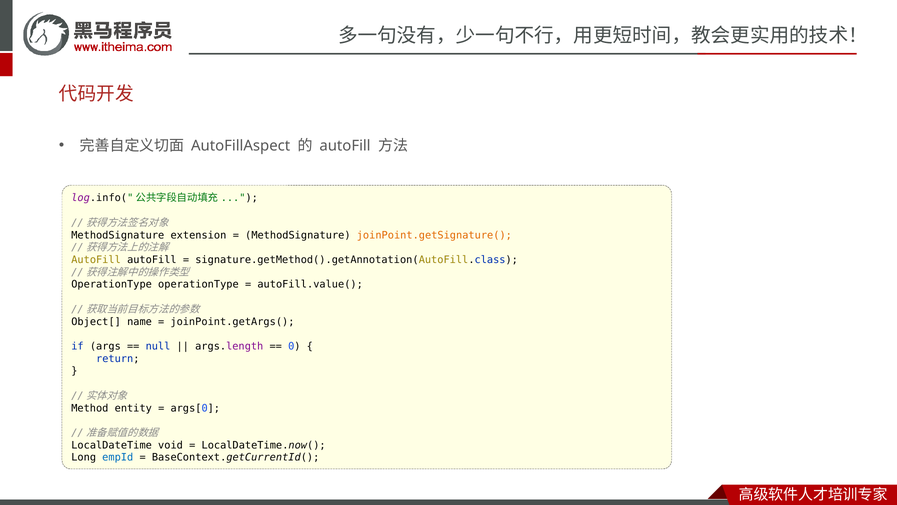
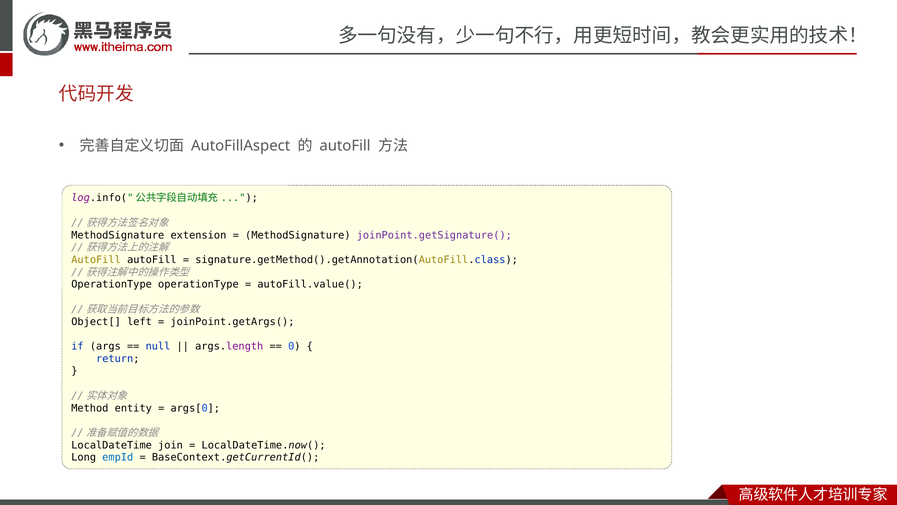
joinPoint.getSignature( colour: orange -> purple (434, 235)
name: name -> left (140, 321)
void: void -> join (171, 445)
